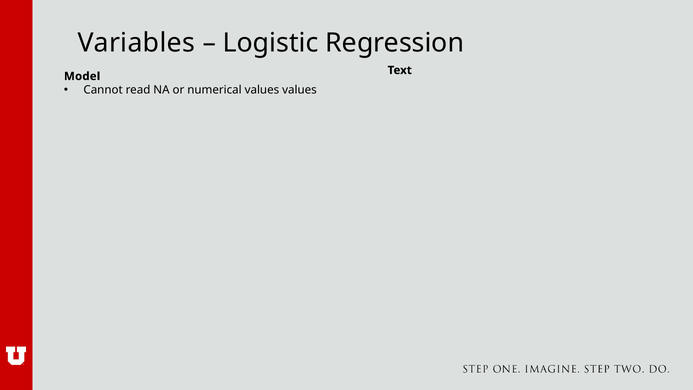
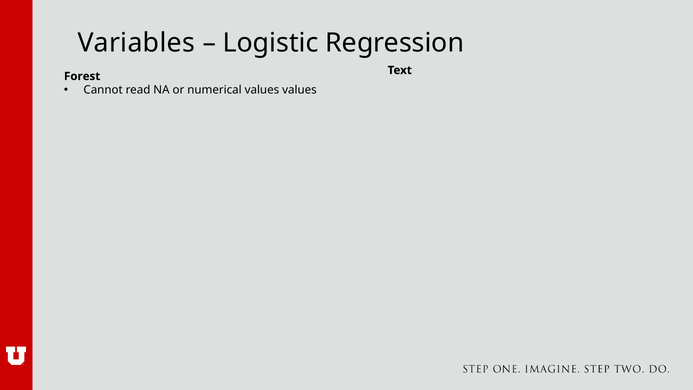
Model: Model -> Forest (82, 76)
